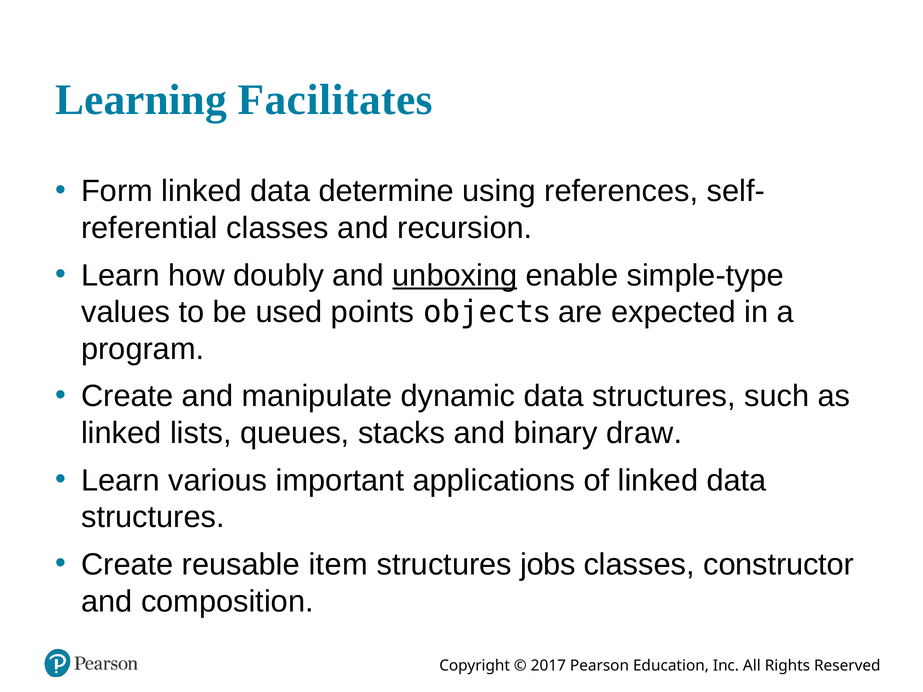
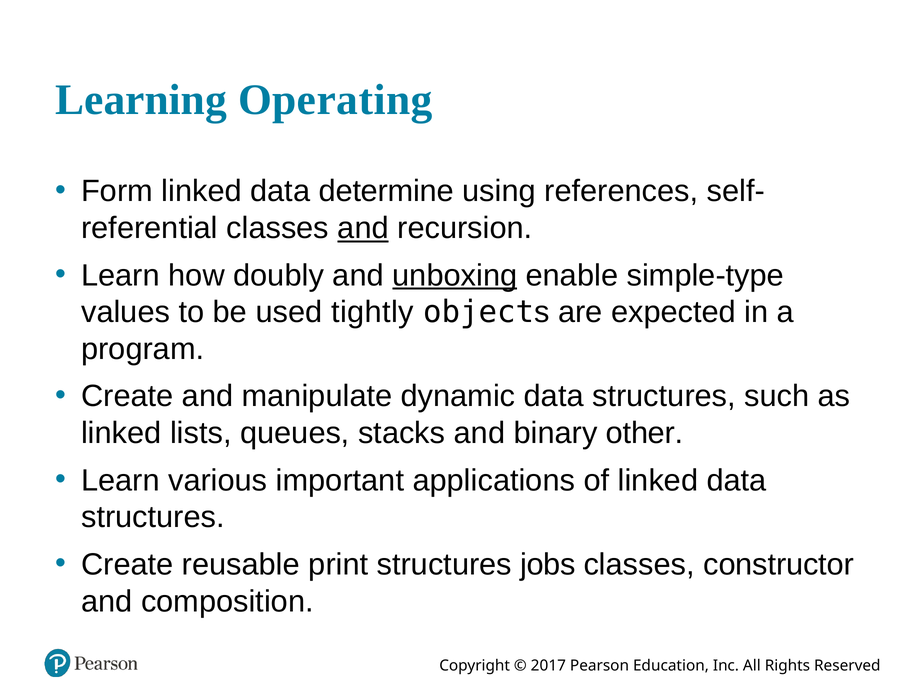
Facilitates: Facilitates -> Operating (335, 100)
and underline: none -> present (363, 228)
points: points -> tightly (373, 312)
draw: draw -> other (645, 433)
item: item -> print (338, 565)
